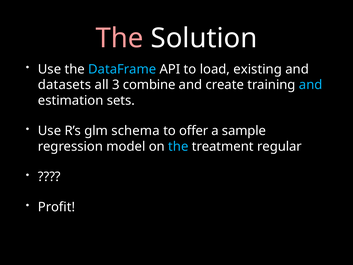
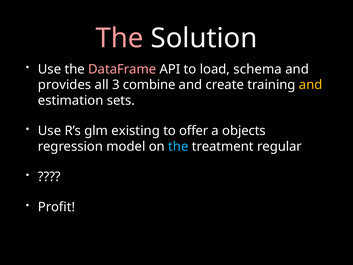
DataFrame colour: light blue -> pink (122, 69)
existing: existing -> schema (258, 69)
datasets: datasets -> provides (65, 85)
and colour: light blue -> yellow (311, 85)
schema: schema -> existing (136, 131)
sample: sample -> objects (244, 131)
